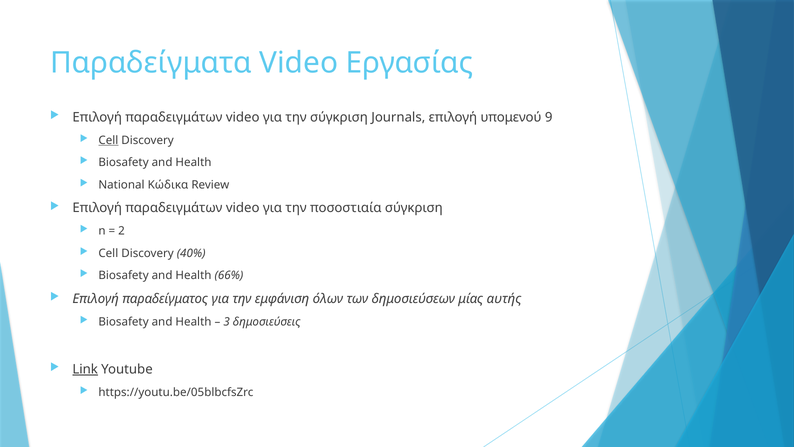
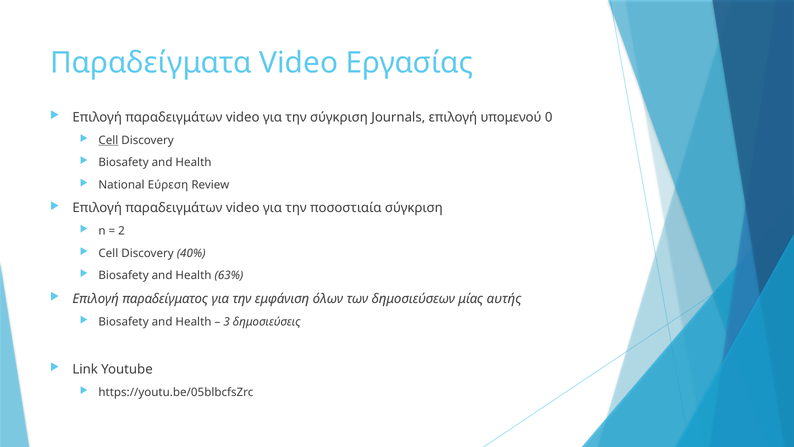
9: 9 -> 0 (549, 117)
Κώδικα: Κώδικα -> Εύρεση (168, 185)
66%: 66% -> 63% (229, 275)
Link underline: present -> none (85, 369)
